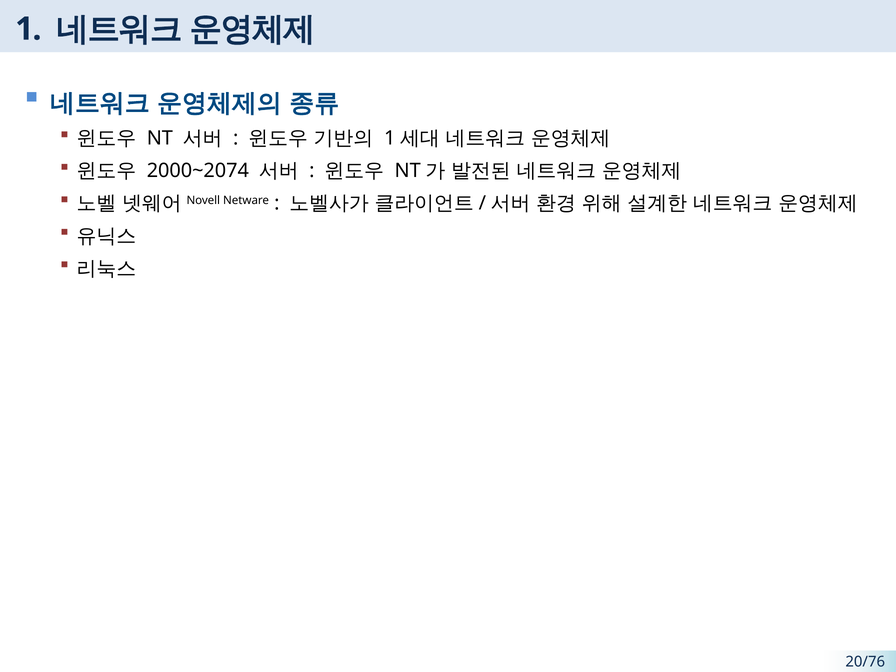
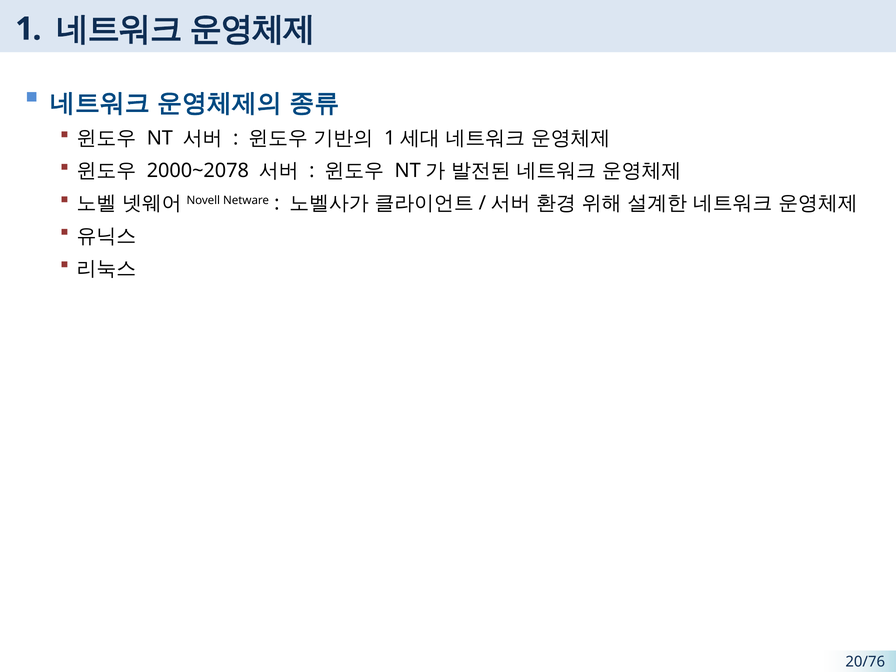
2000~2074: 2000~2074 -> 2000~2078 (198, 171)
